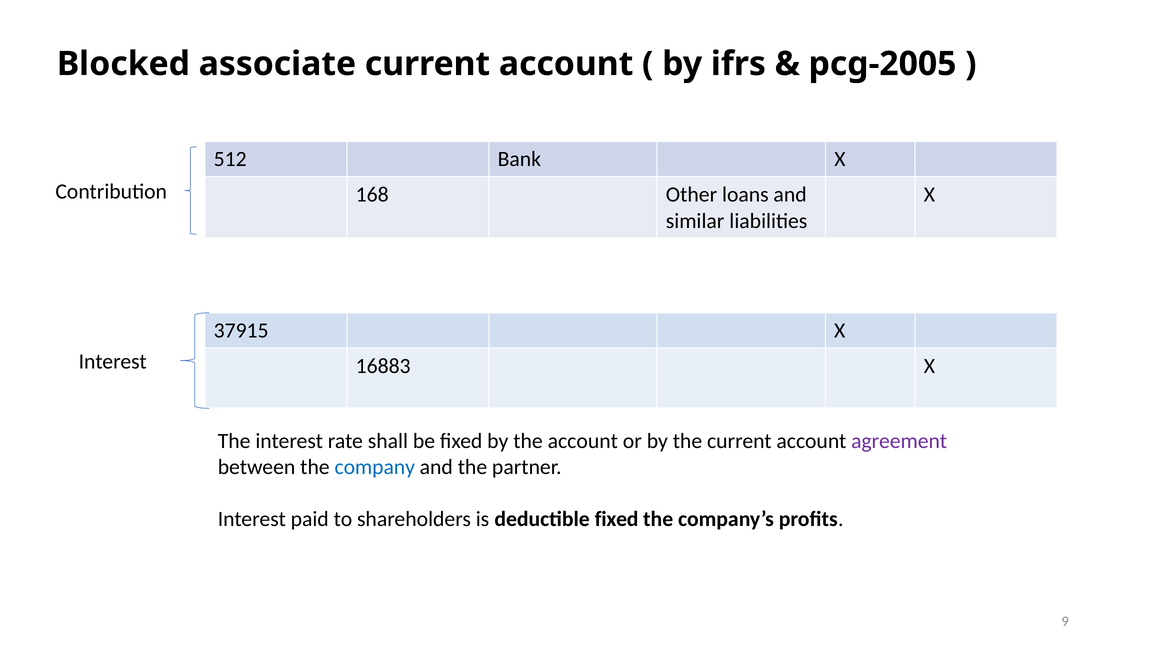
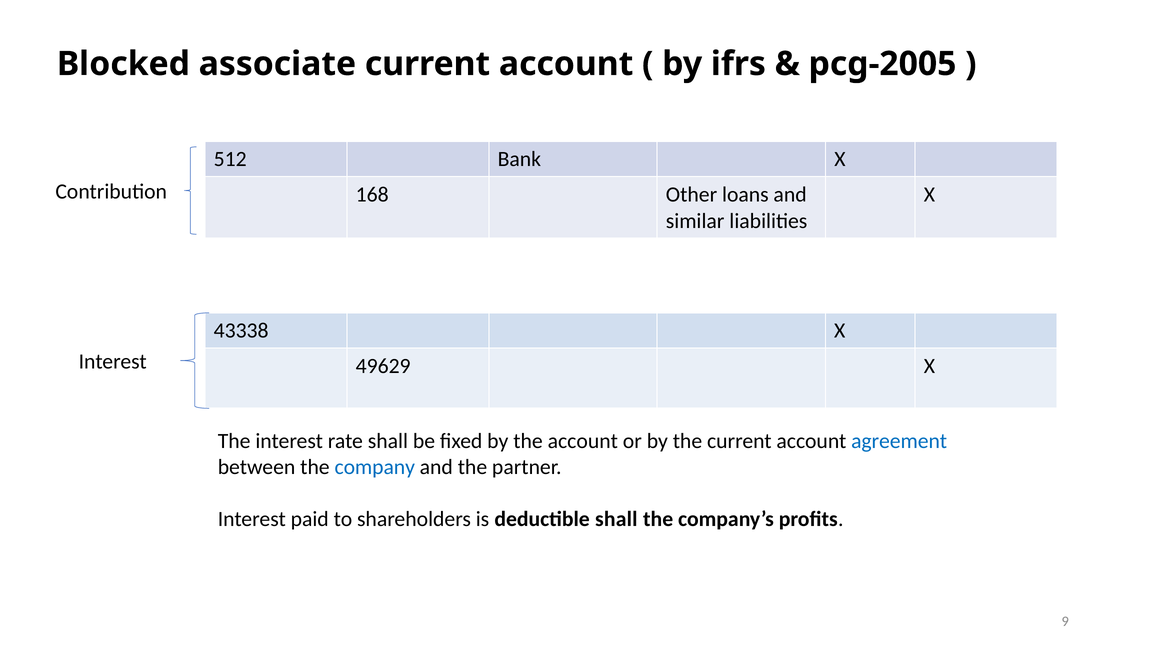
37915: 37915 -> 43338 (241, 331)
16883: 16883 -> 49629 (383, 366)
agreement colour: purple -> blue (899, 441)
deductible fixed: fixed -> shall (616, 519)
